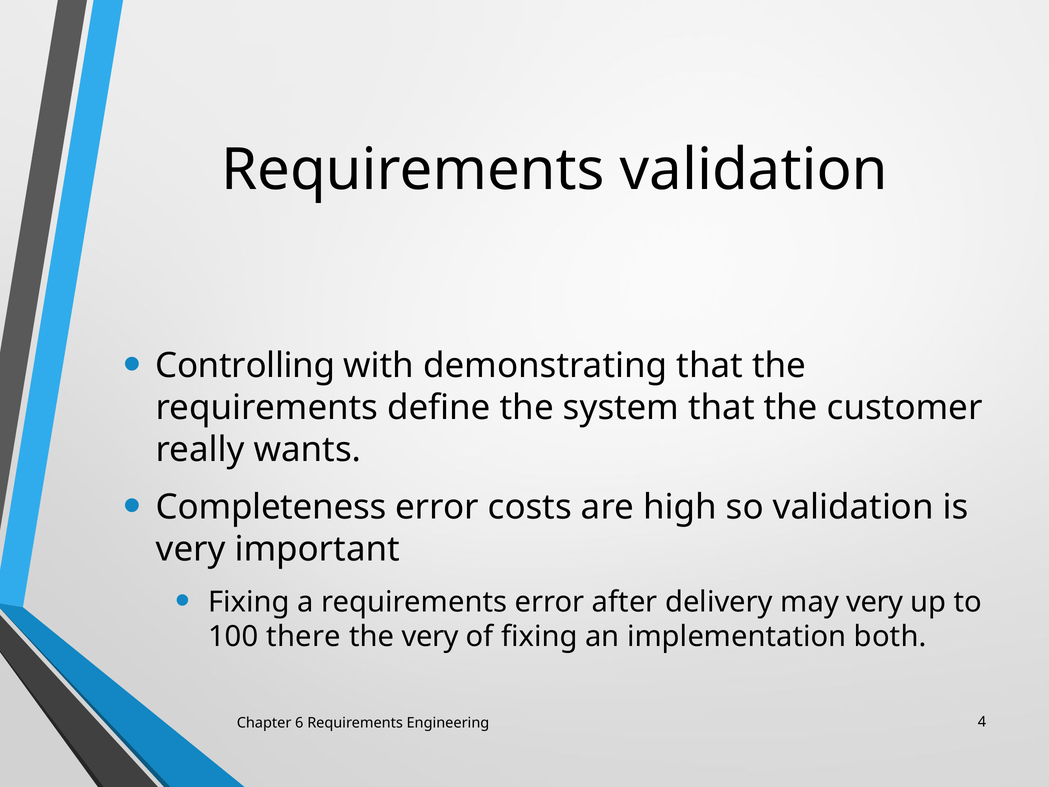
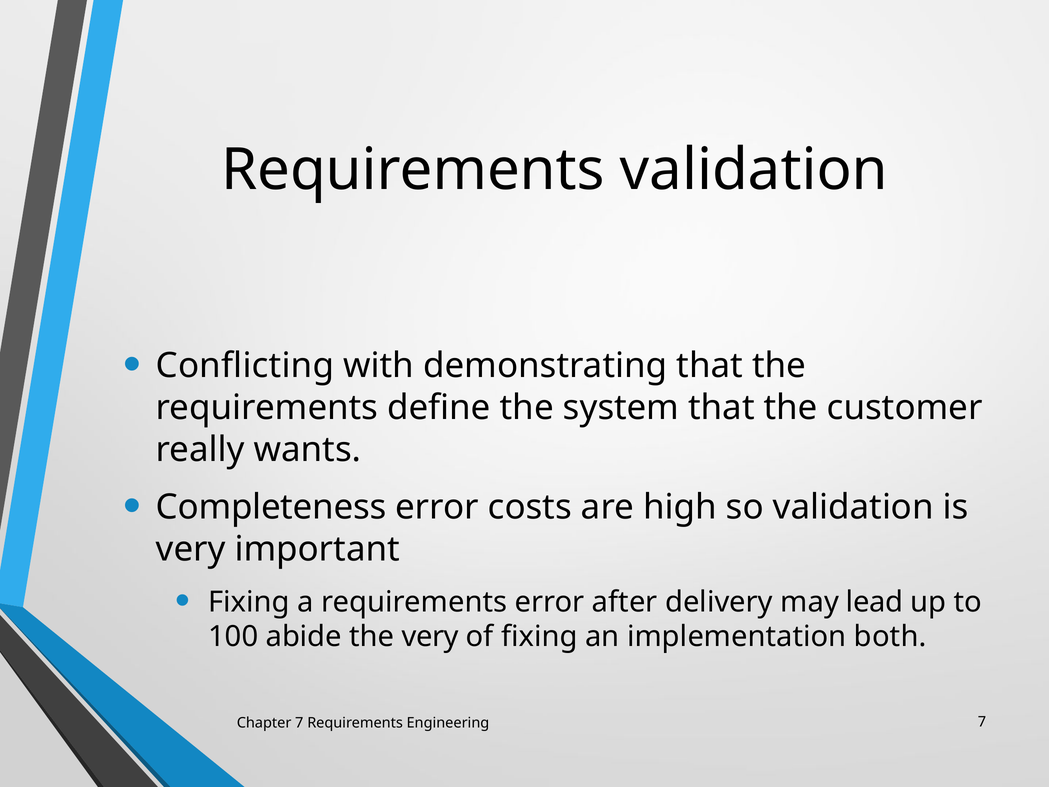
Controlling: Controlling -> Conflicting (245, 365)
may very: very -> lead (875, 602)
there: there -> abide (304, 637)
Chapter 6: 6 -> 7 (299, 723)
Engineering 4: 4 -> 7 (982, 722)
